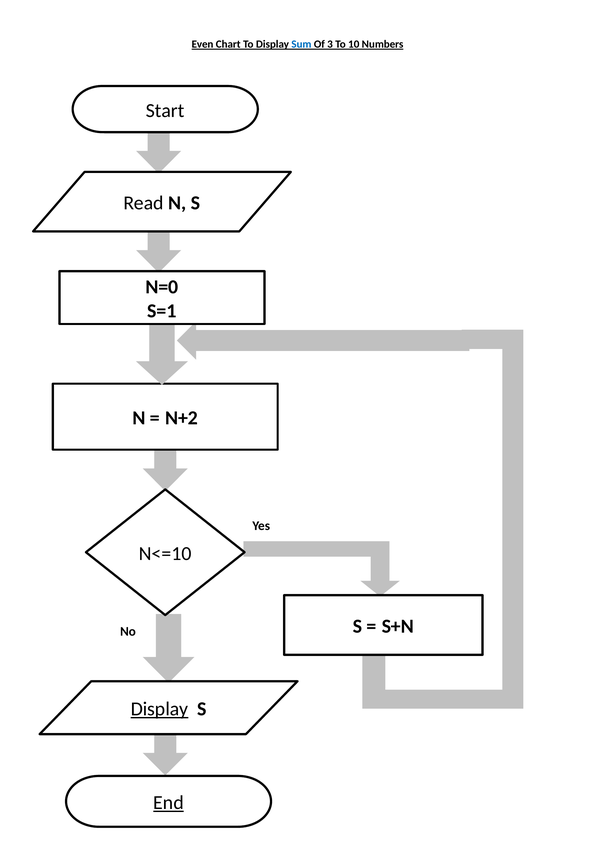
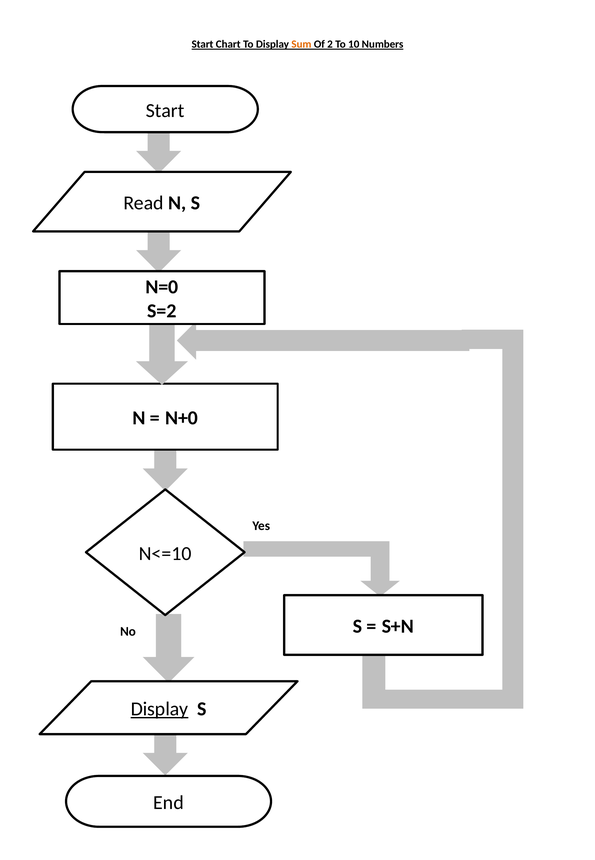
Even: Even -> Start (202, 44)
Sum colour: blue -> orange (301, 44)
3: 3 -> 2 (330, 44)
S=1: S=1 -> S=2 (162, 311)
N+2: N+2 -> N+0 (181, 418)
End underline: present -> none (169, 802)
